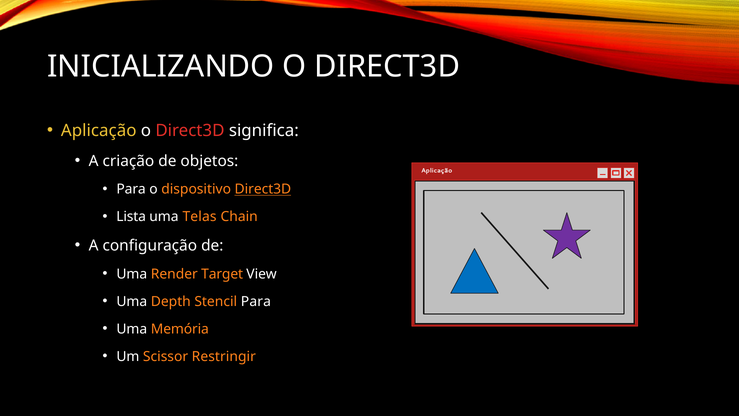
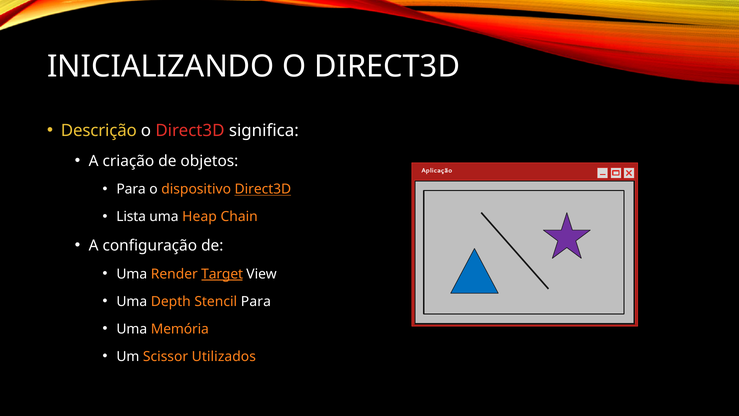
Aplicação: Aplicação -> Descrição (99, 131)
Telas: Telas -> Heap (200, 217)
Target underline: none -> present (222, 274)
Restringir: Restringir -> Utilizados (224, 356)
